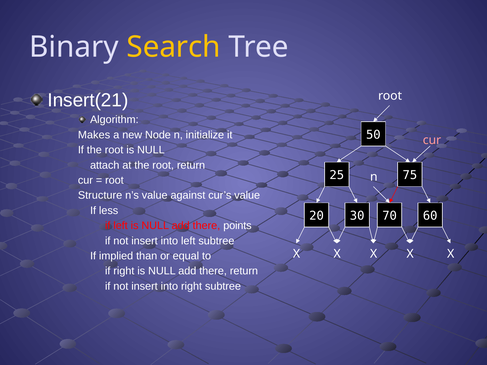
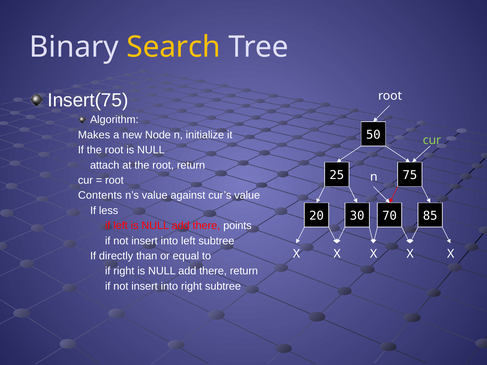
Insert(21: Insert(21 -> Insert(75 (88, 100)
cur colour: pink -> light green (432, 140)
Structure: Structure -> Contents (100, 196)
60: 60 -> 85 (430, 216)
implied: implied -> directly (116, 256)
